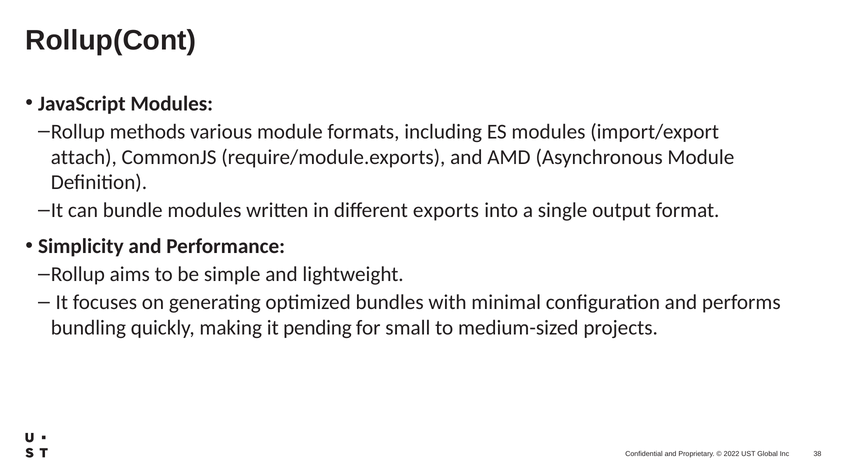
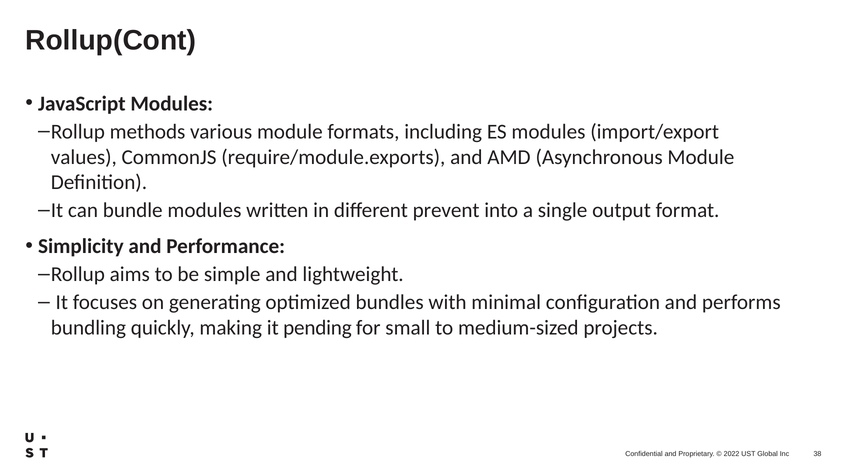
attach: attach -> values (84, 157)
exports: exports -> prevent (446, 211)
